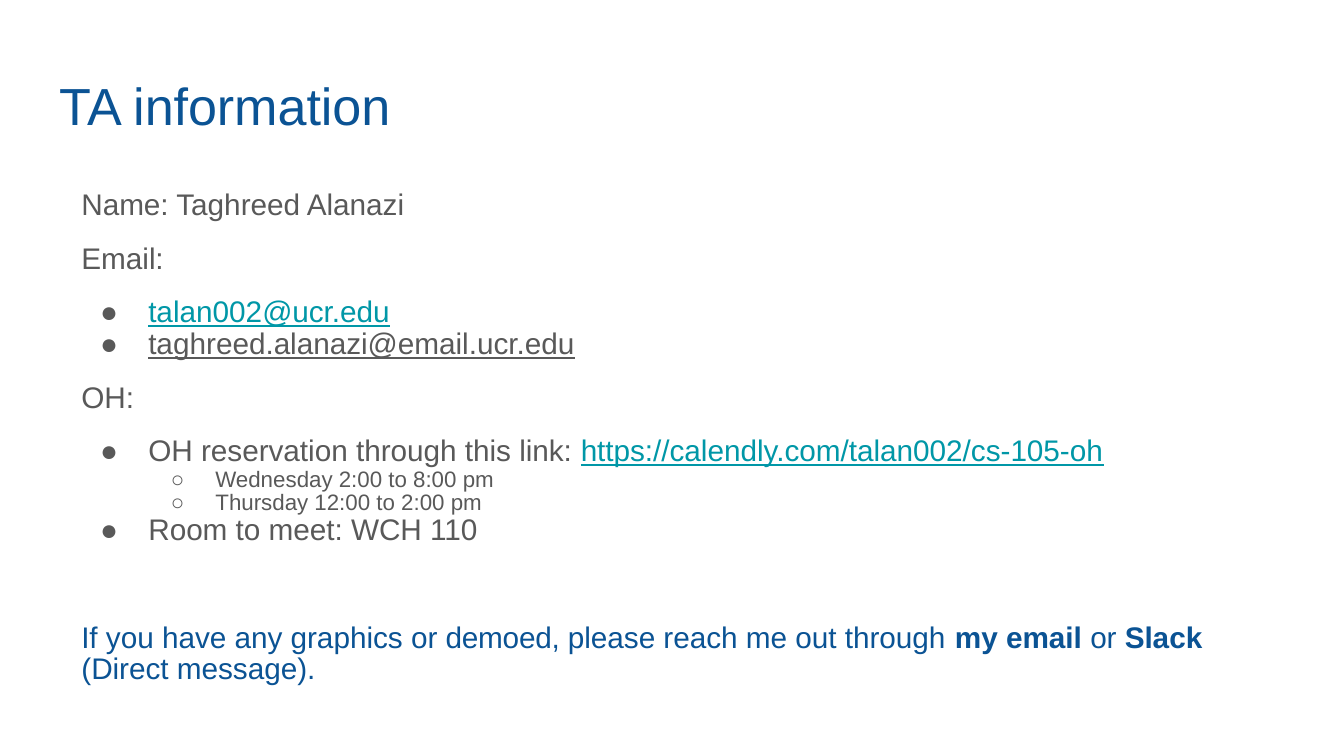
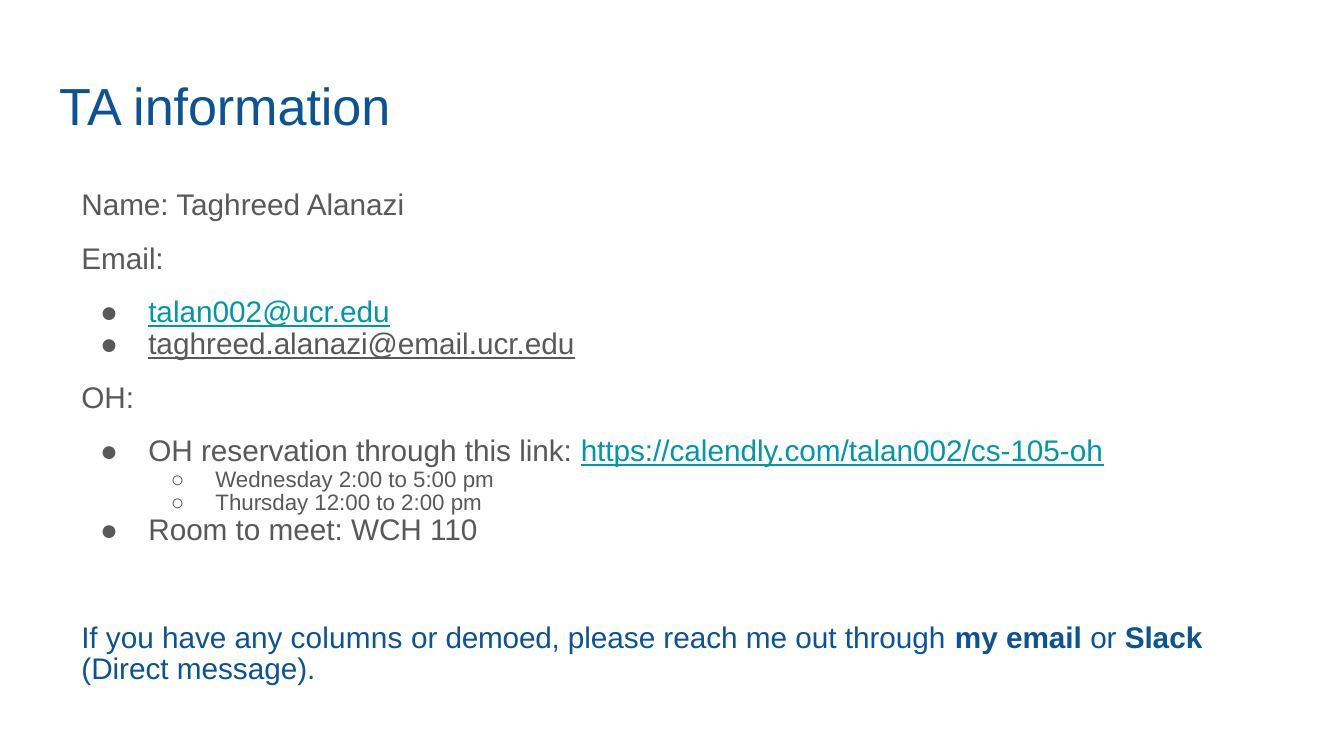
8:00: 8:00 -> 5:00 (435, 480)
graphics: graphics -> columns (347, 638)
